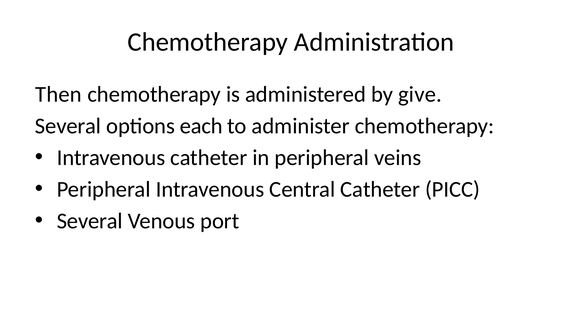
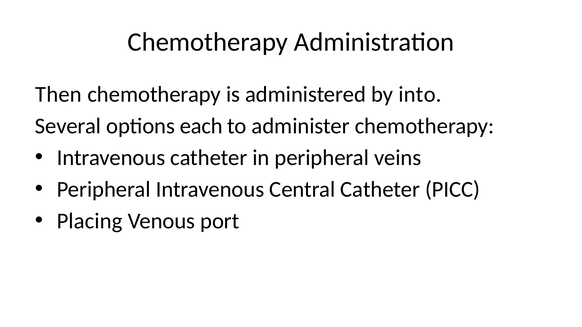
give: give -> into (420, 94)
Several: Several -> Placing (90, 221)
